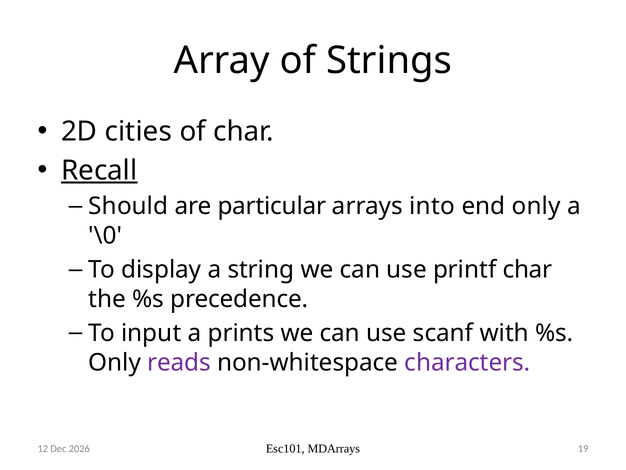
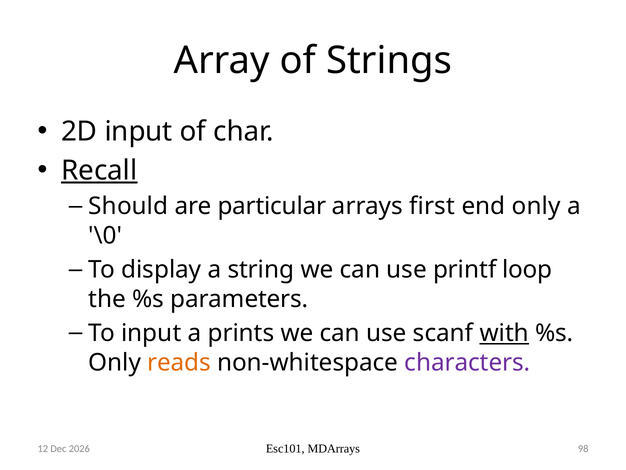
2D cities: cities -> input (138, 131)
into: into -> first (432, 206)
printf char: char -> loop (527, 270)
precedence: precedence -> parameters (239, 299)
with underline: none -> present (504, 333)
reads colour: purple -> orange (179, 362)
19: 19 -> 98 (583, 448)
